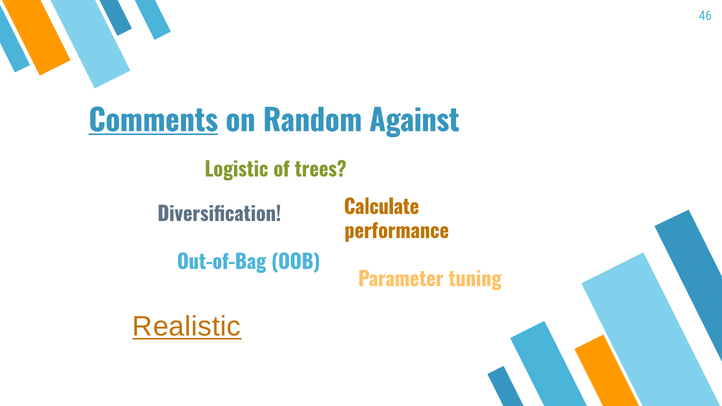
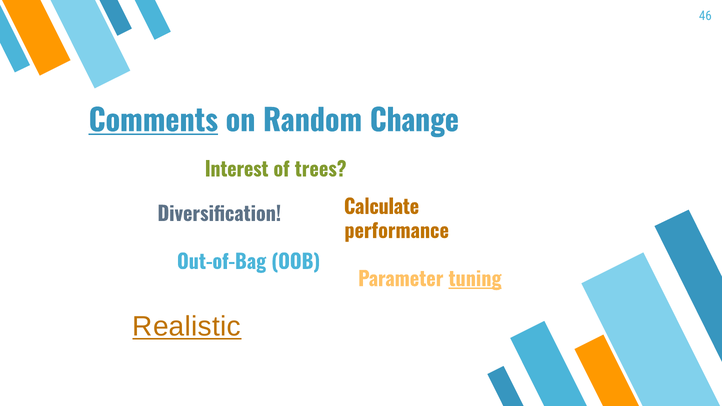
Against: Against -> Change (414, 121)
Logistic: Logistic -> Interest (237, 170)
tuning underline: none -> present (475, 280)
